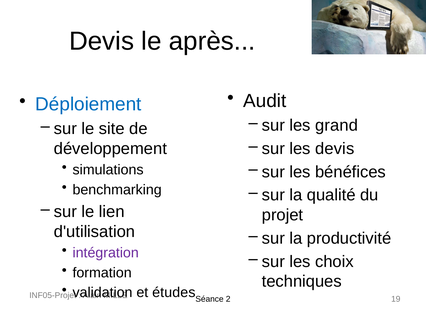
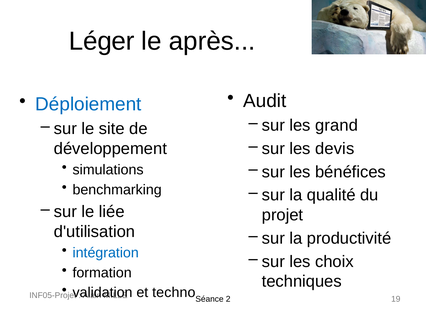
Devis: Devis -> Léger (102, 41)
lien: lien -> liée (112, 211)
intégration colour: purple -> blue (106, 252)
études: études -> techno (174, 292)
